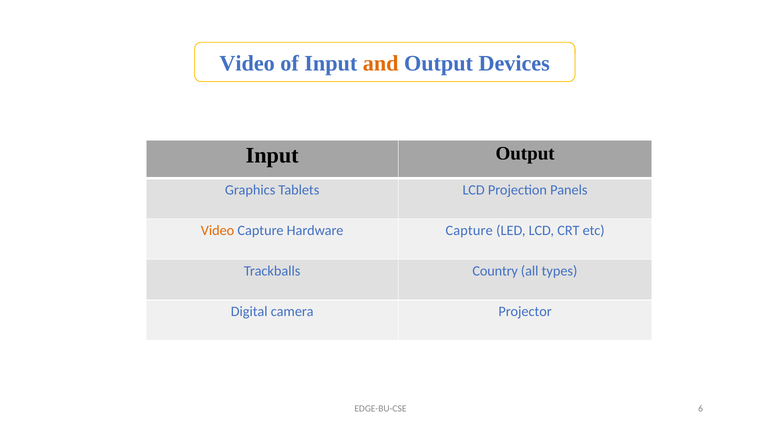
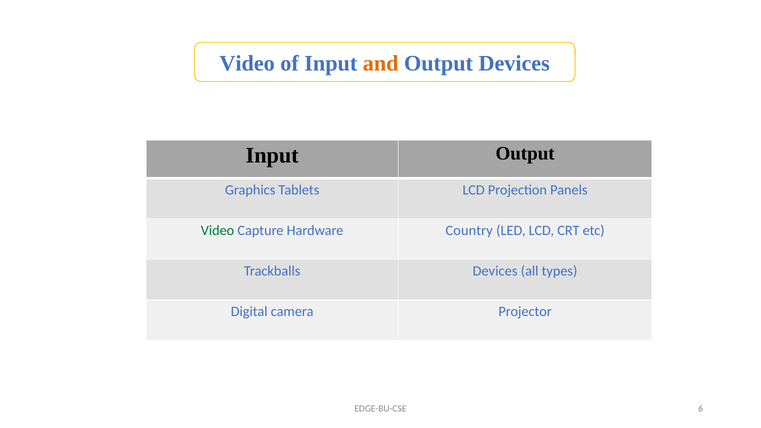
Video colour: orange -> green (218, 231)
Hardware Capture: Capture -> Country (469, 231)
Trackballs Country: Country -> Devices (495, 271)
